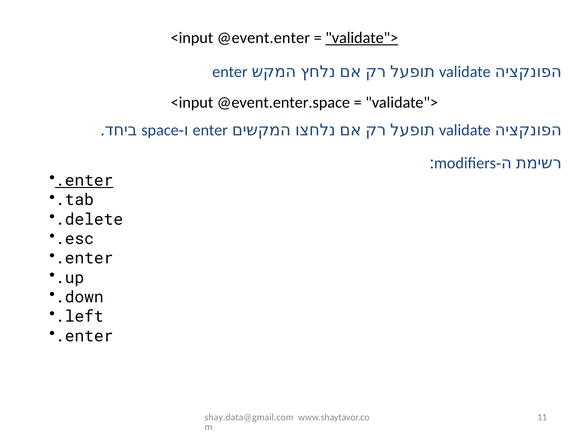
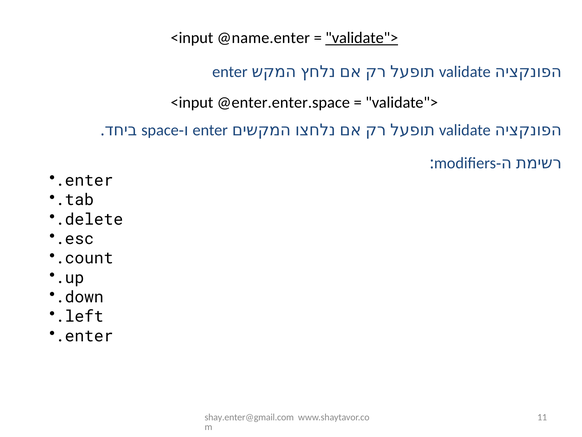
@event.enter: @event.enter -> @name.enter (263, 38)
@event.enter.space: @event.enter.space -> @enter.enter.space (283, 102)
.enter underline: present -> none (84, 180)
.enter: .enter -> .count (84, 258)
shay.data@gmail.com: shay.data@gmail.com -> shay.enter@gmail.com (249, 417)
